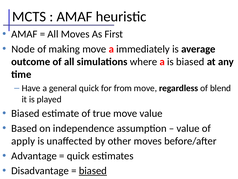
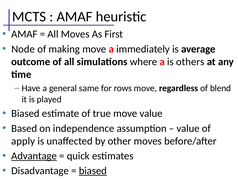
is biased: biased -> others (190, 62)
general quick: quick -> same (89, 88)
from: from -> rows (123, 88)
Advantage underline: none -> present (34, 155)
